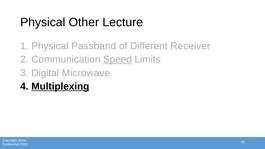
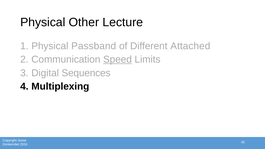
Receiver: Receiver -> Attached (190, 46)
Microwave: Microwave -> Sequences (86, 73)
Multiplexing underline: present -> none (60, 86)
